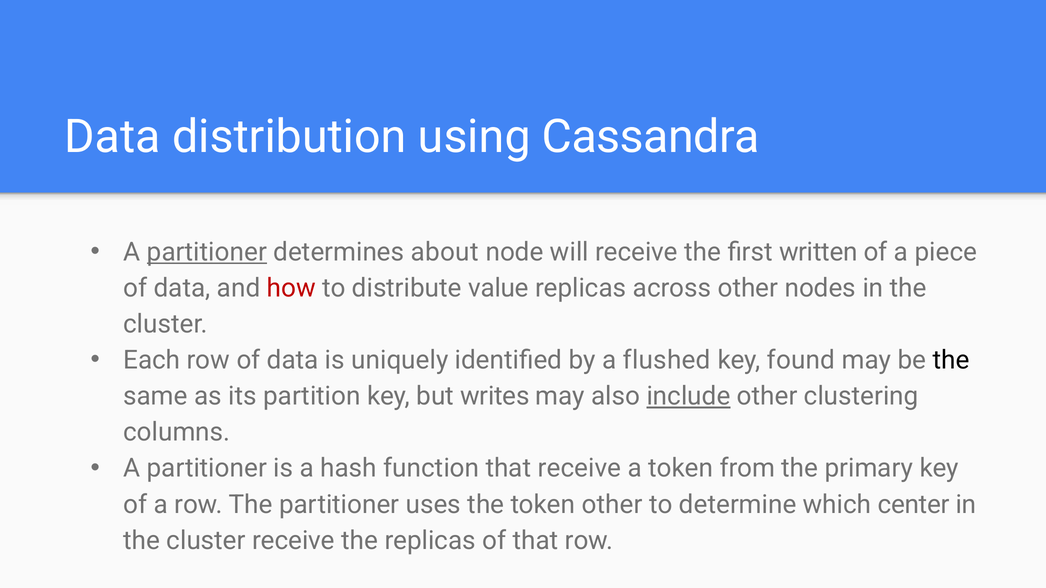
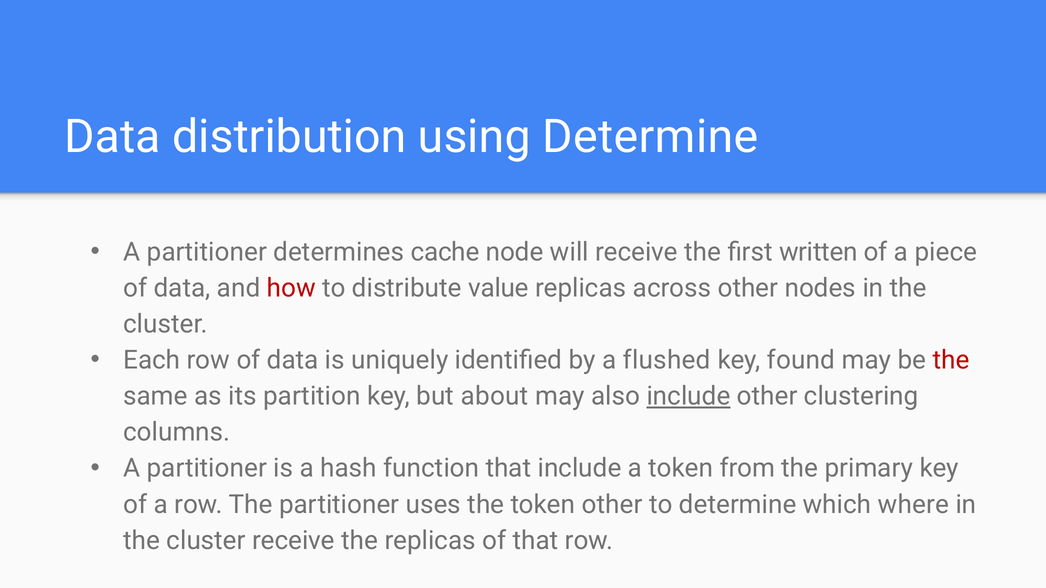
using Cassandra: Cassandra -> Determine (650, 137)
partitioner underline: present -> none (207, 252)
about: about -> cache (445, 252)
the colour: black -> red (951, 360)
writes: writes -> about (495, 397)
that receive: receive -> include (580, 469)
center: center -> where (913, 505)
